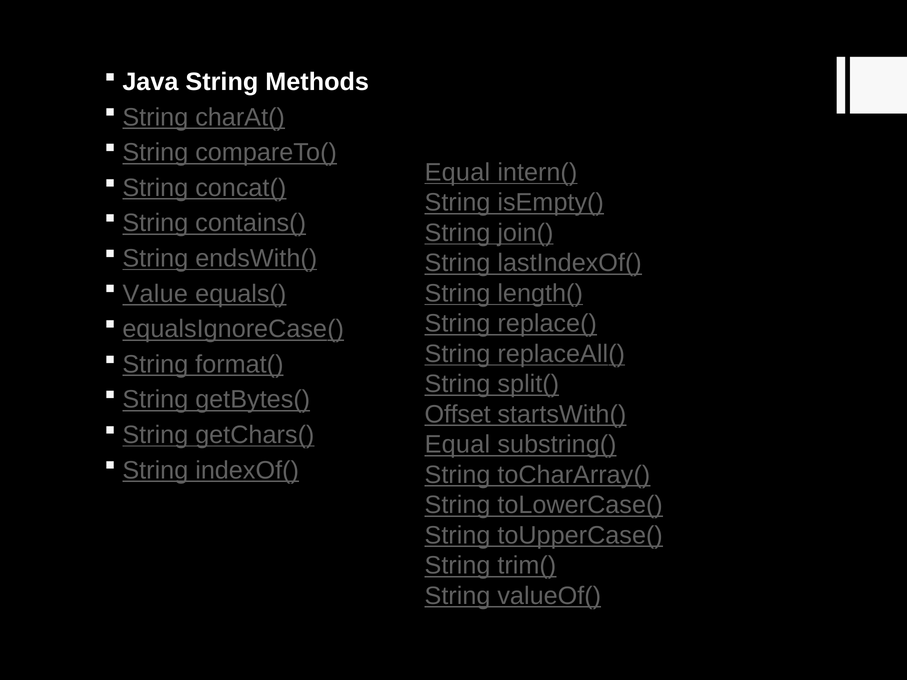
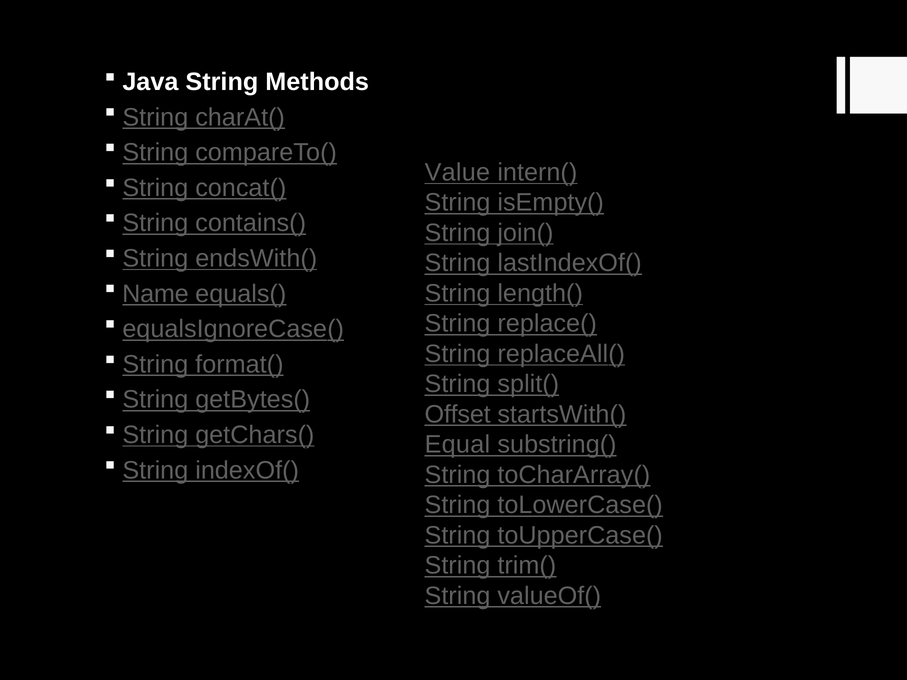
Equal: Equal -> Value (457, 173)
Value: Value -> Name (155, 294)
